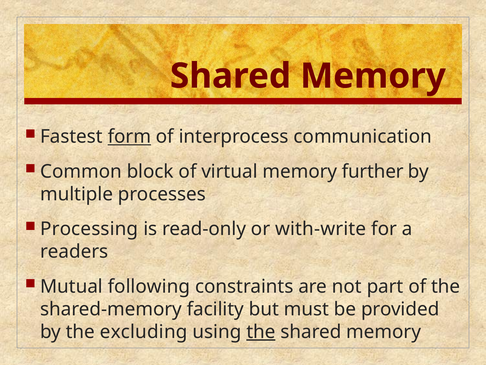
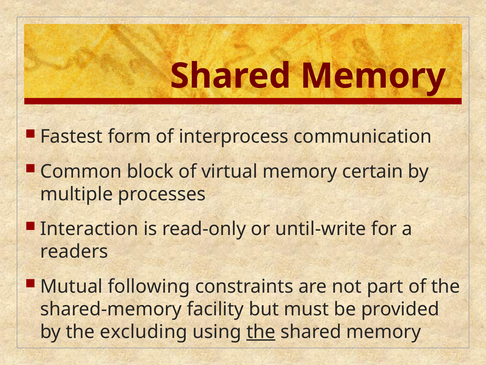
form underline: present -> none (129, 137)
further: further -> certain (373, 171)
Processing: Processing -> Interaction (89, 229)
with-write: with-write -> until-write (321, 229)
